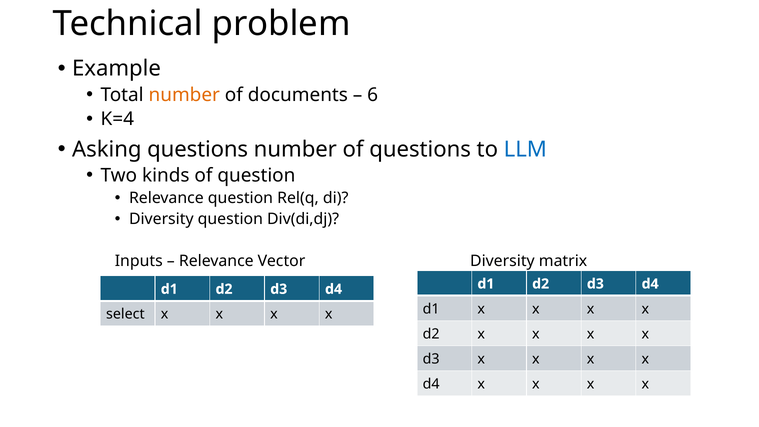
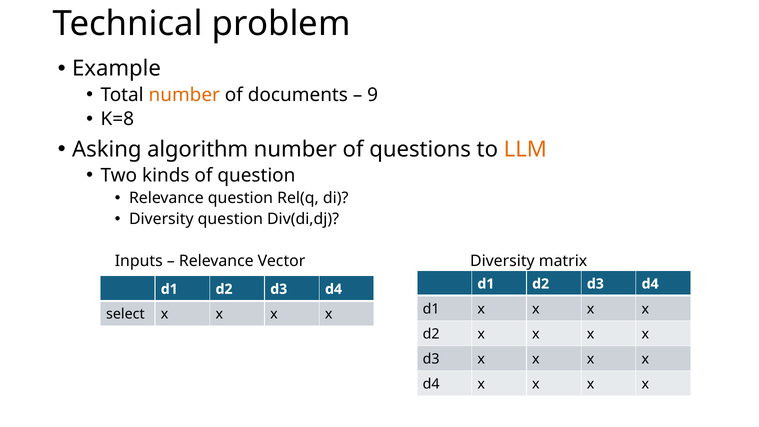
6: 6 -> 9 (373, 95)
K=4: K=4 -> K=8 (117, 119)
Asking questions: questions -> algorithm (198, 149)
LLM colour: blue -> orange (525, 149)
